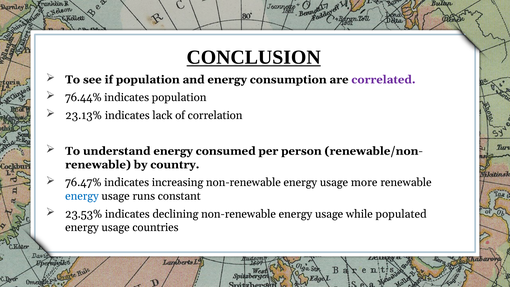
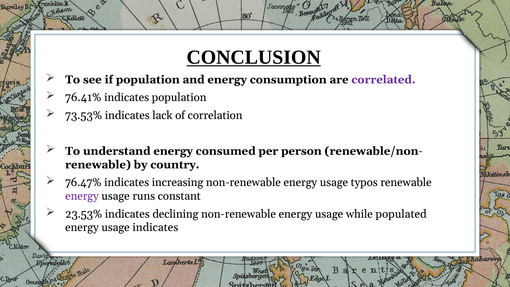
76.44%: 76.44% -> 76.41% (83, 97)
23.13%: 23.13% -> 73.53% (84, 115)
more: more -> typos (364, 182)
energy colour: blue -> purple (82, 196)
usage countries: countries -> indicates (155, 227)
